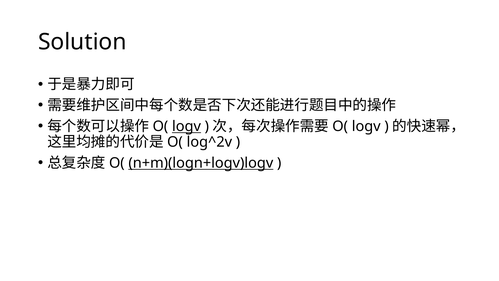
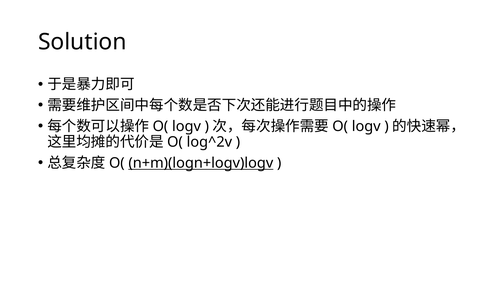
logv underline: present -> none (186, 126)
